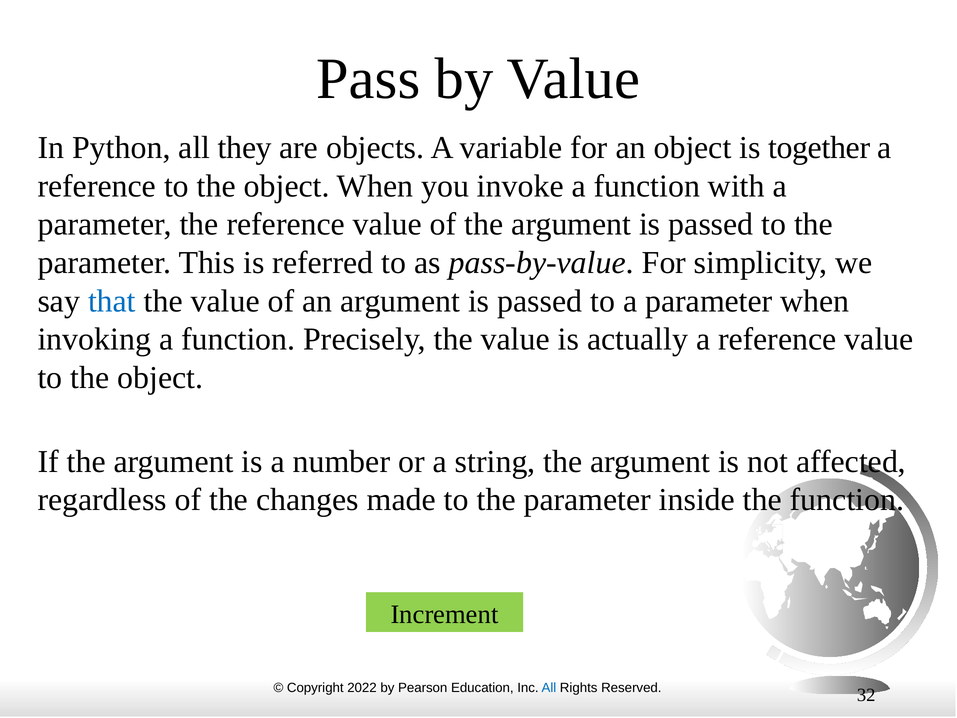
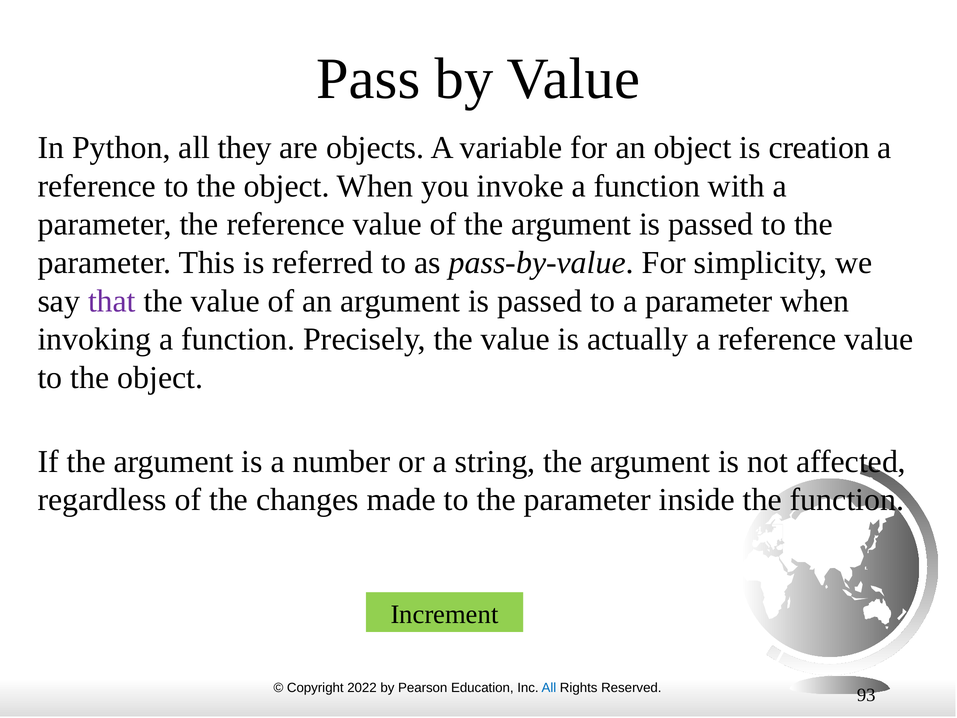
together: together -> creation (819, 148)
that colour: blue -> purple (112, 301)
32: 32 -> 93 (866, 695)
